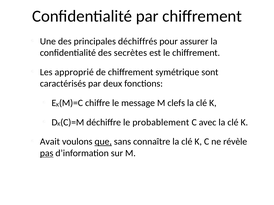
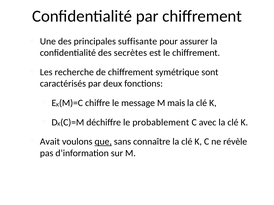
déchiffrés: déchiffrés -> suffisante (138, 41)
approprié: approprié -> recherche (74, 72)
clefs: clefs -> mais (176, 103)
pas underline: present -> none (47, 153)
